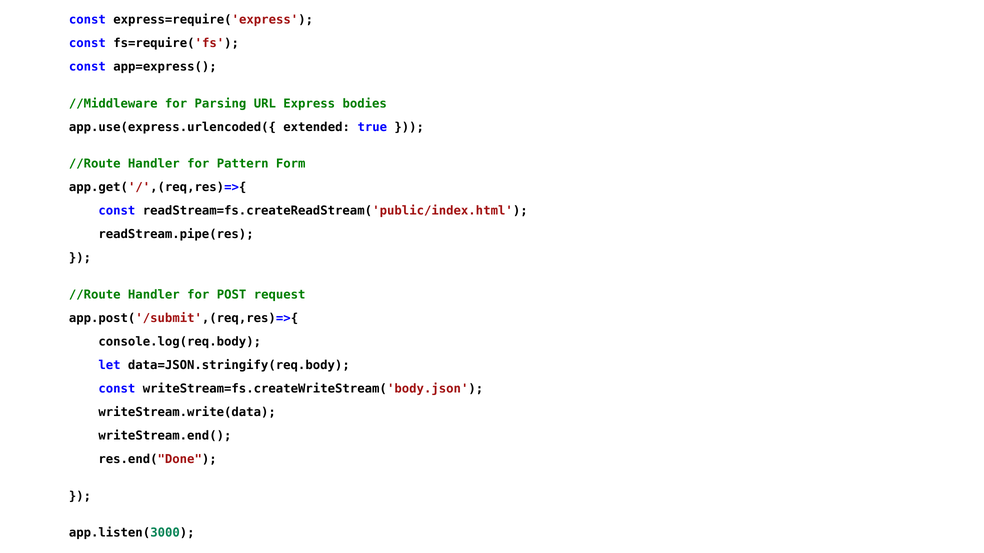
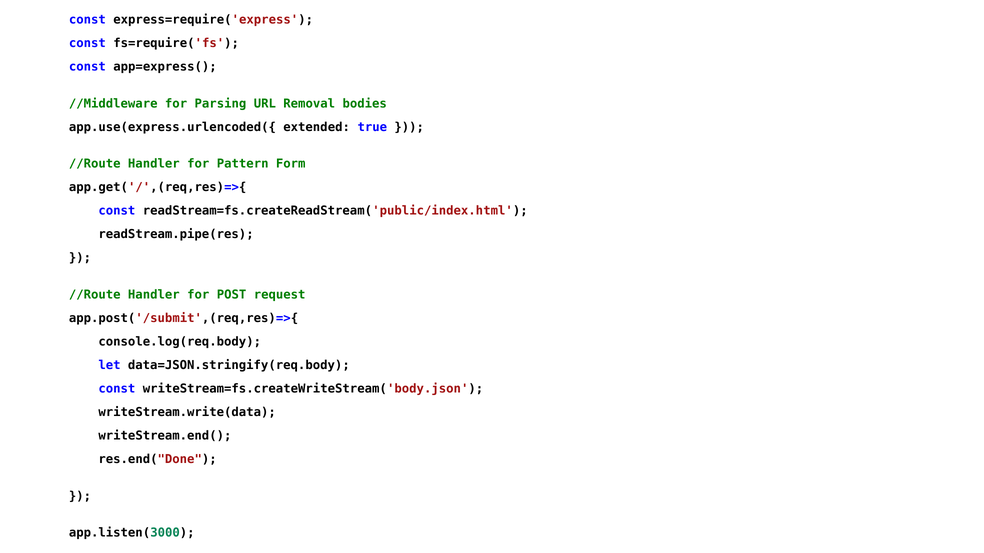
Express: Express -> Removal (309, 104)
